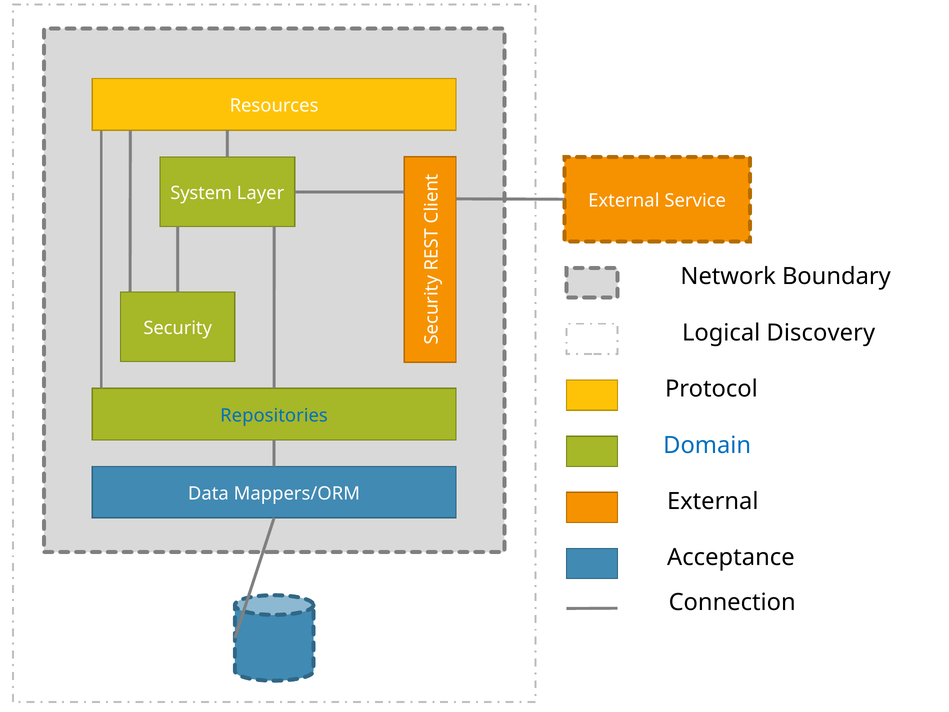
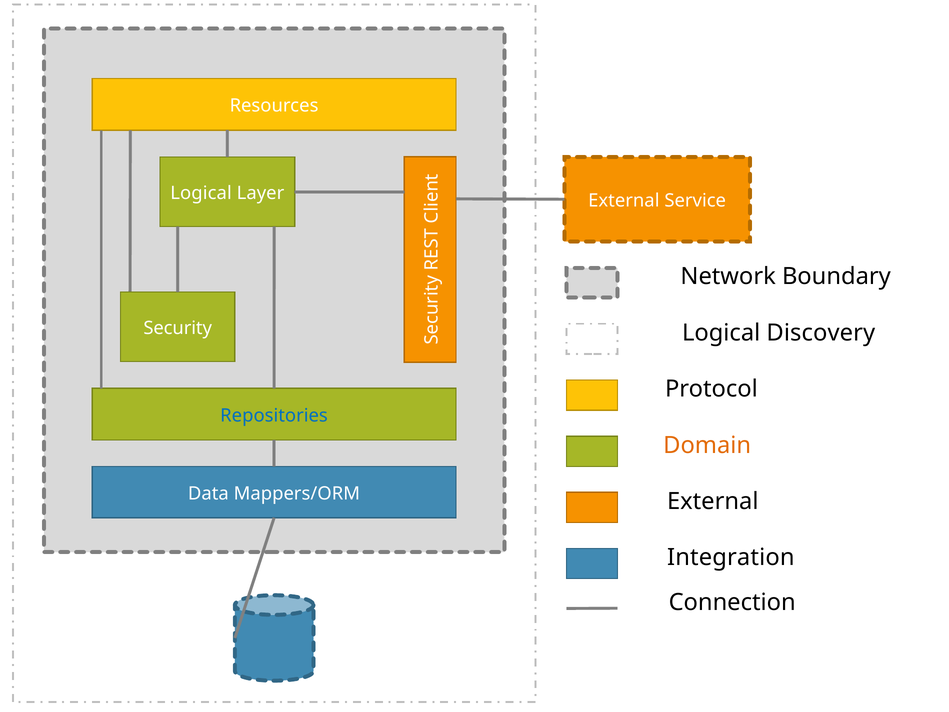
System: System -> Logical (201, 193)
Domain colour: blue -> orange (707, 445)
Acceptance: Acceptance -> Integration (731, 557)
